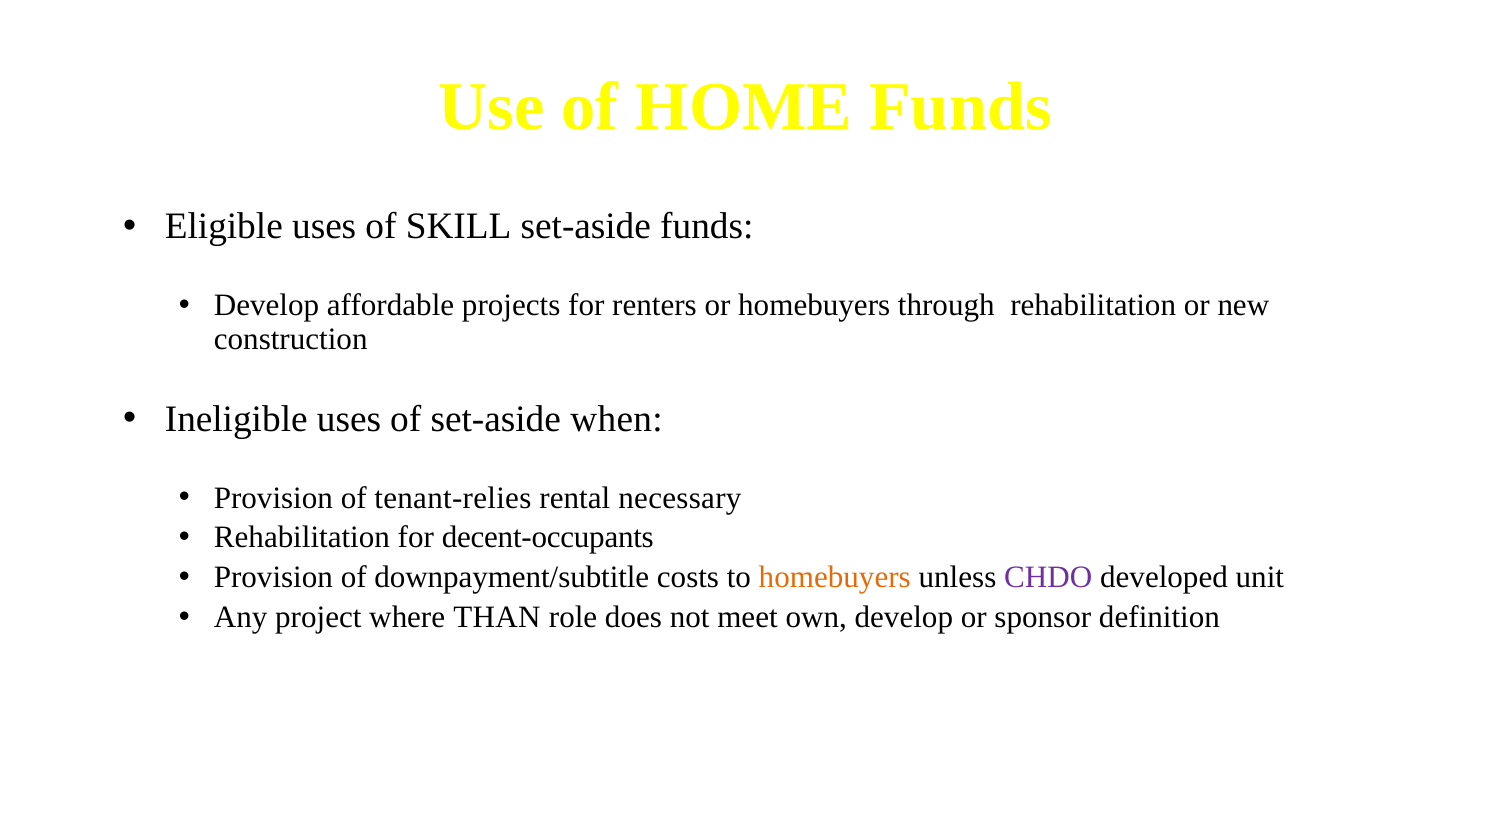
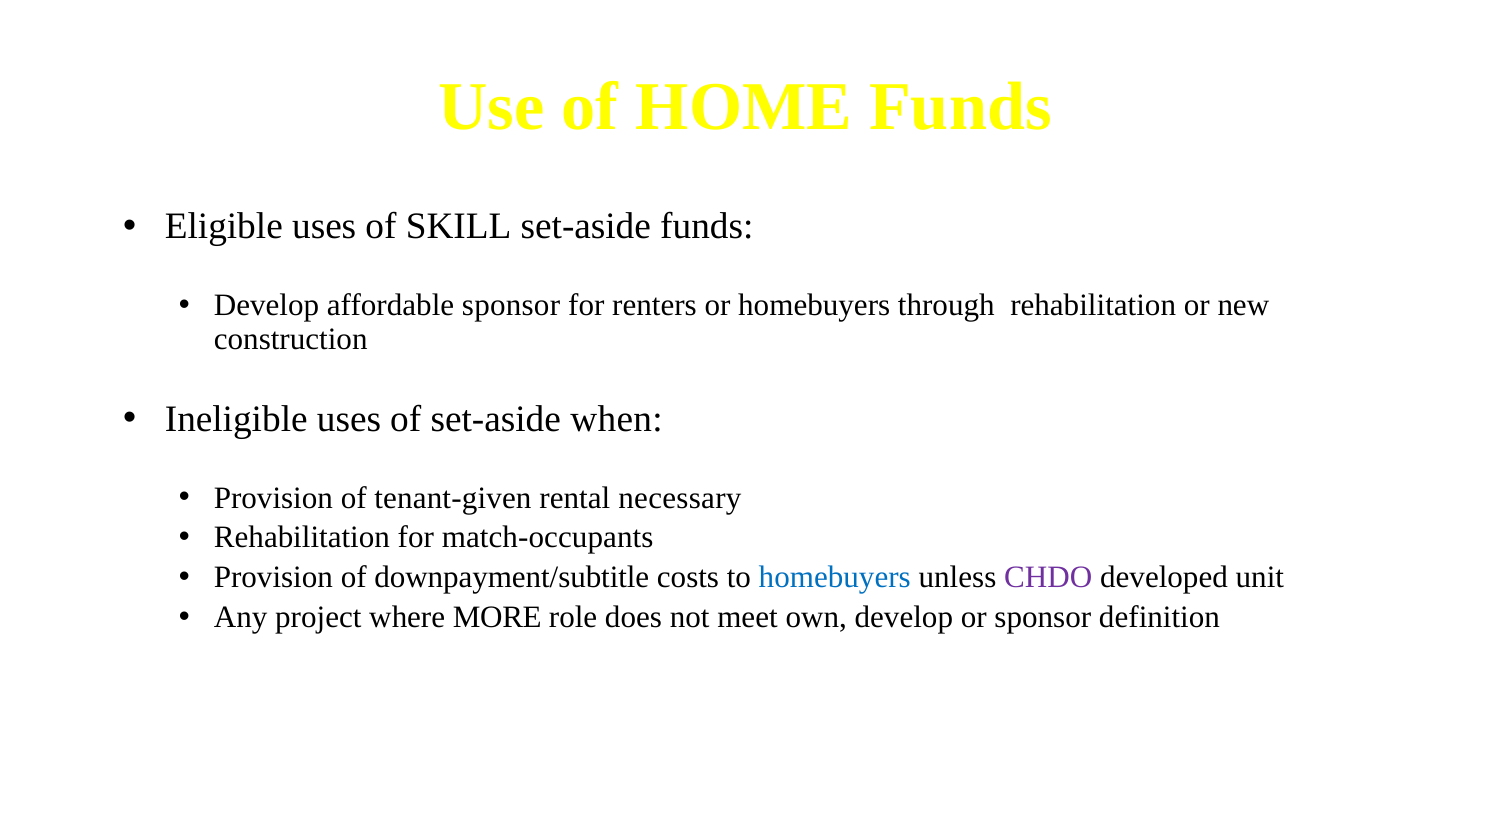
affordable projects: projects -> sponsor (511, 305)
tenant-relies: tenant-relies -> tenant-given (453, 498)
decent-occupants: decent-occupants -> match-occupants (548, 538)
homebuyers colour: orange -> blue (835, 577)
THAN: THAN -> MORE (497, 617)
